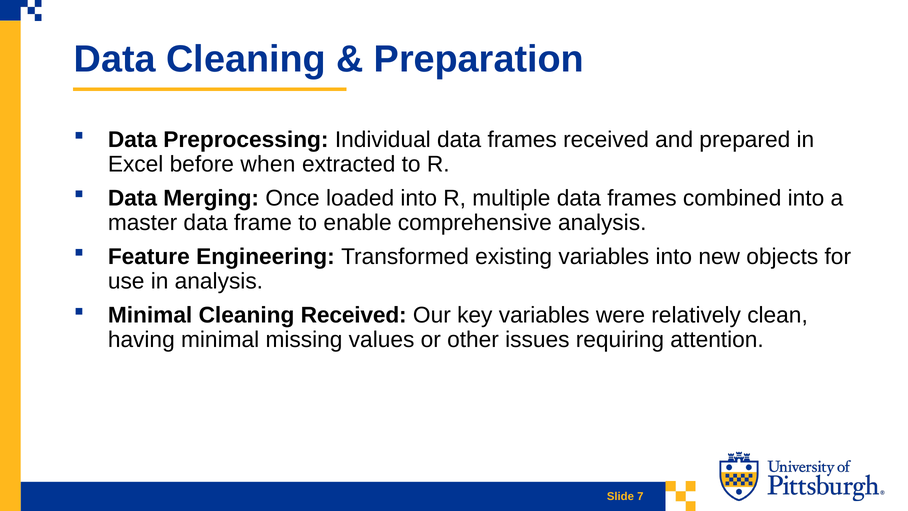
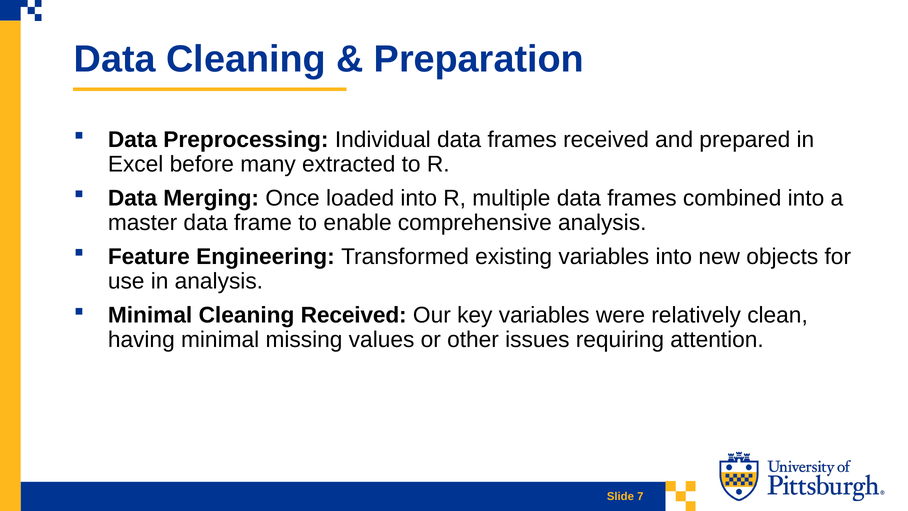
when: when -> many (268, 164)
